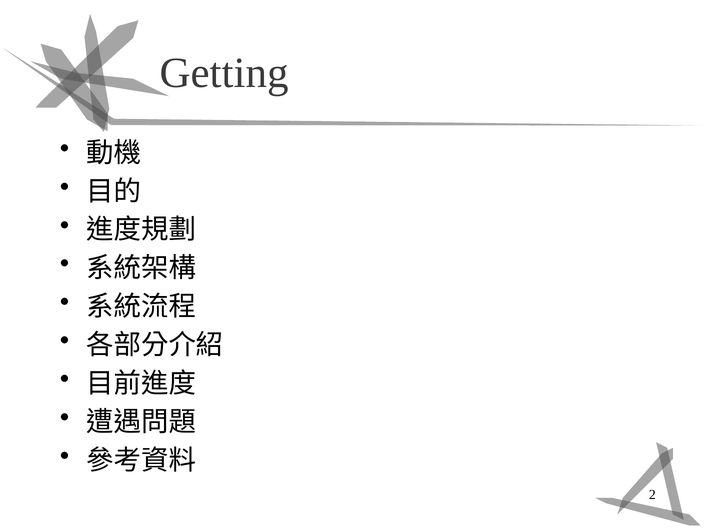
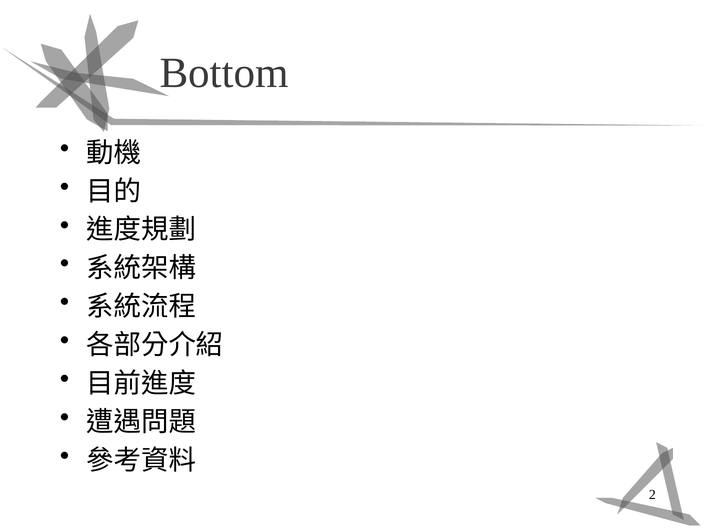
Getting: Getting -> Bottom (224, 73)
